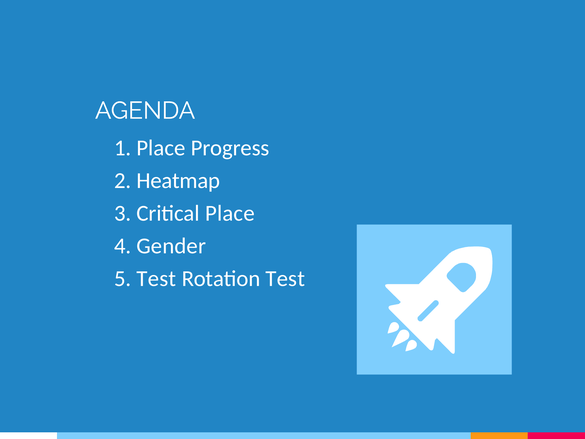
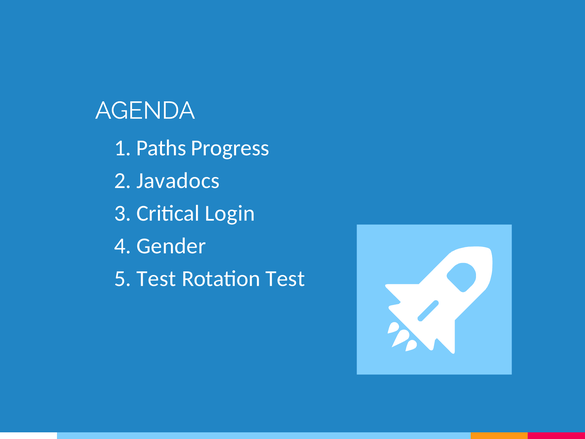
1 Place: Place -> Paths (161, 148)
Heatmap: Heatmap -> Javadocs (178, 180)
Critical Place: Place -> Login (230, 213)
